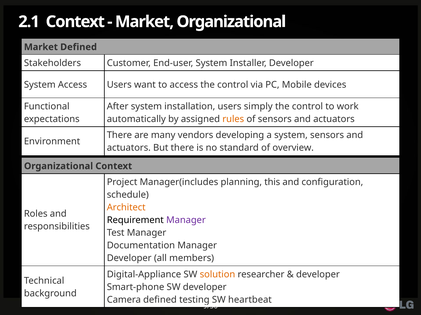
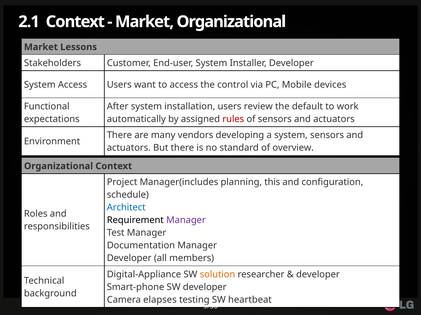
Market Defined: Defined -> Lessons (79, 47)
simply: simply -> review (258, 107)
control: control -> default (307, 107)
rules colour: orange -> red (233, 119)
Architect colour: orange -> blue (126, 208)
Camera defined: defined -> elapses (160, 300)
